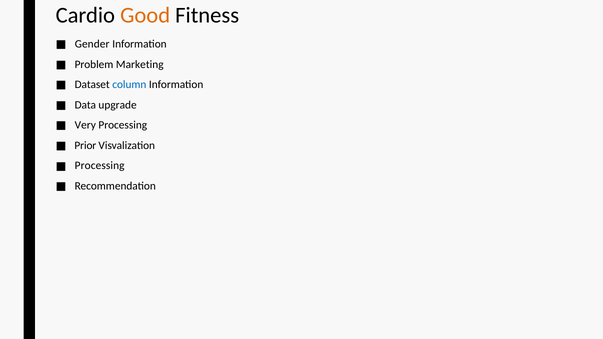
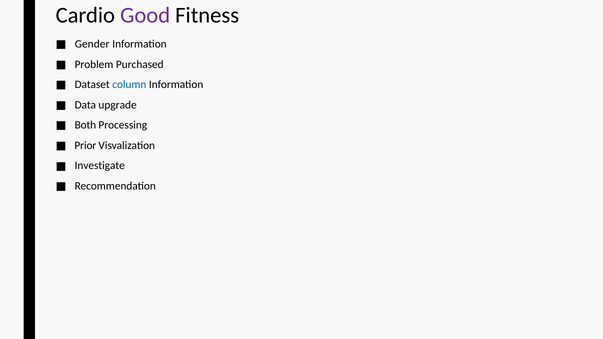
Good colour: orange -> purple (145, 15)
Marketing: Marketing -> Purchased (140, 64)
Very: Very -> Both (85, 125)
Processing: Processing -> Investigate (100, 166)
